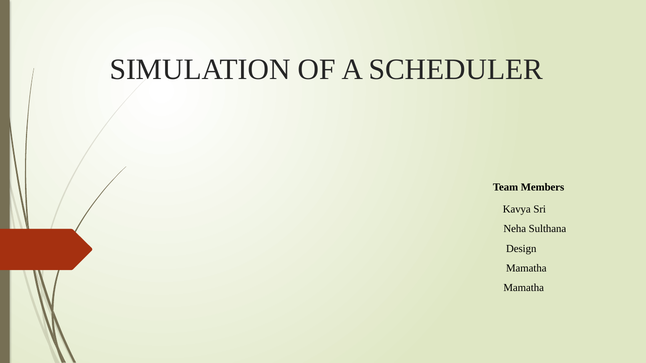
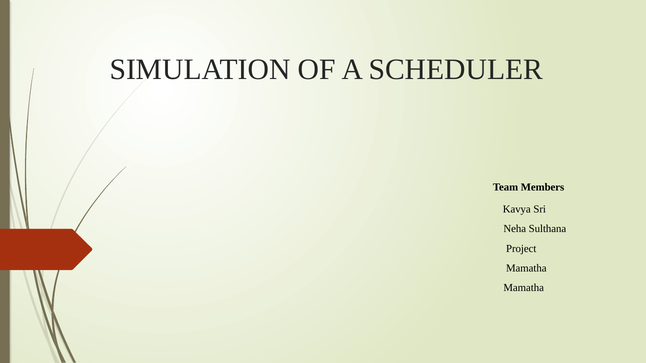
Design: Design -> Project (521, 249)
